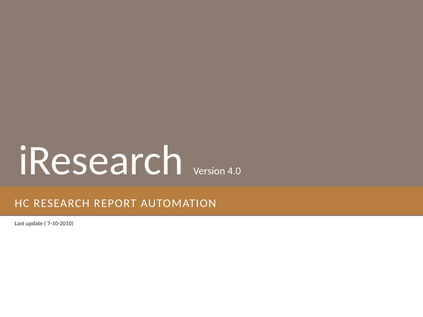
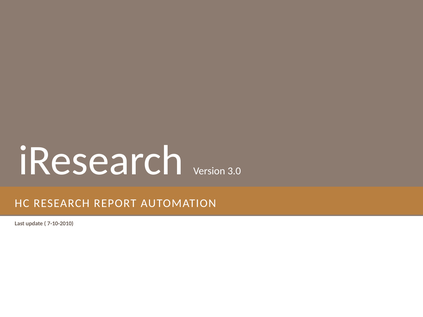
4.0: 4.0 -> 3.0 (234, 171)
